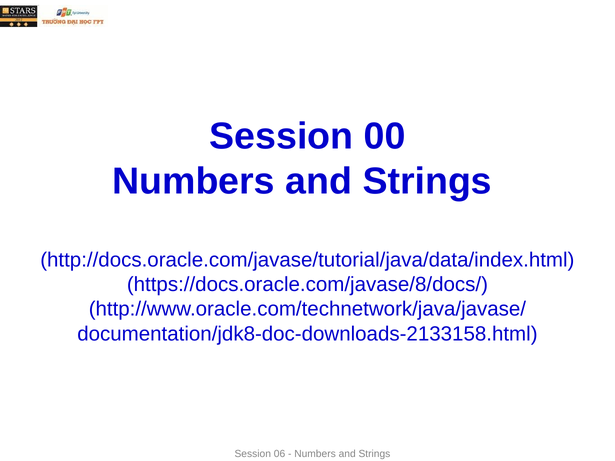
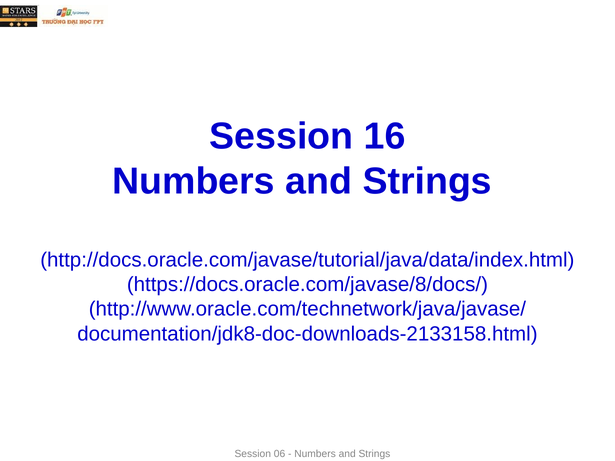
00: 00 -> 16 (385, 136)
